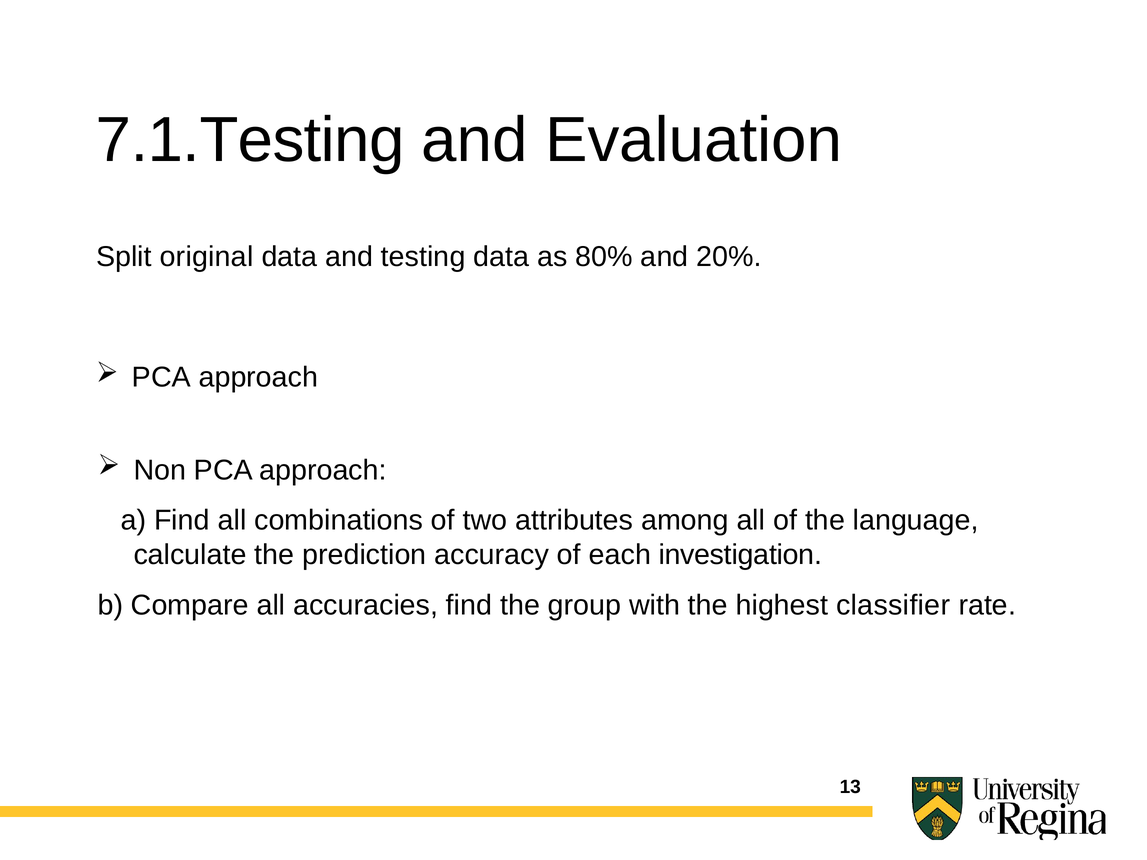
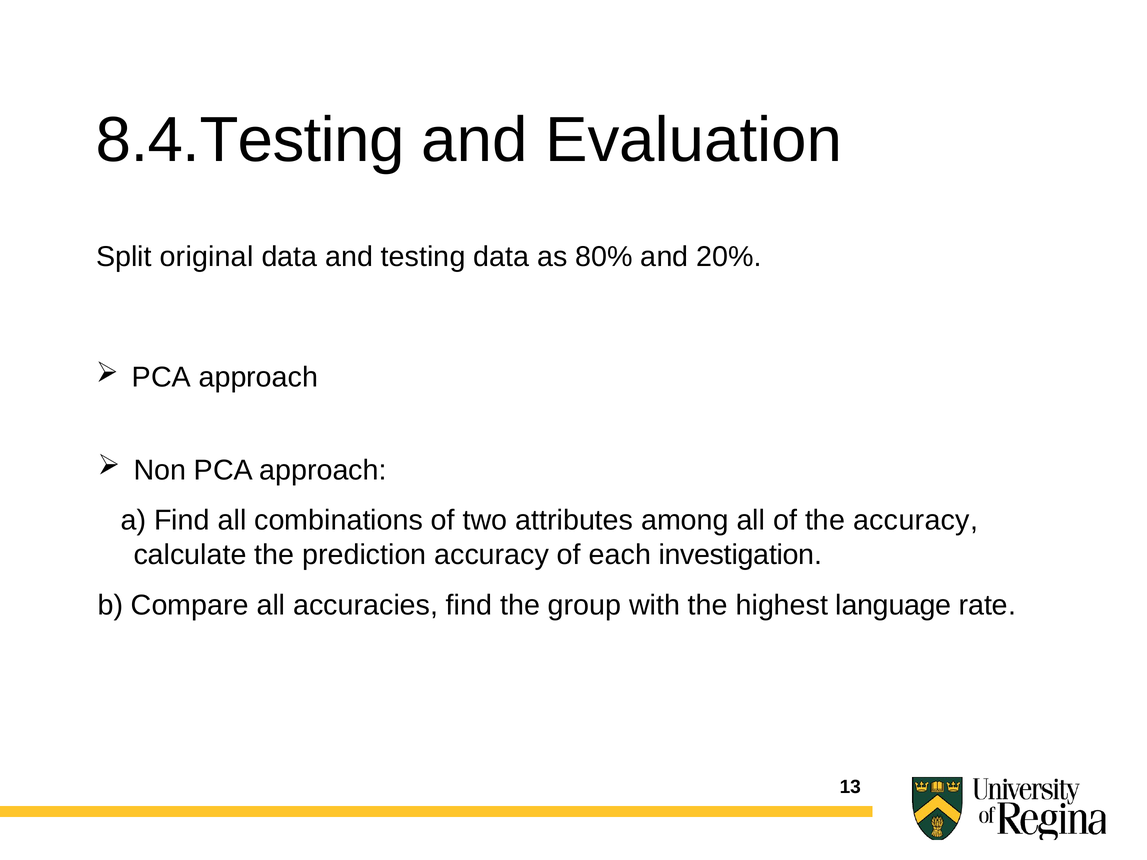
7.1.Testing: 7.1.Testing -> 8.4.Testing (250, 140)
the language: language -> accuracy (916, 521)
classifier: classifier -> language (893, 605)
